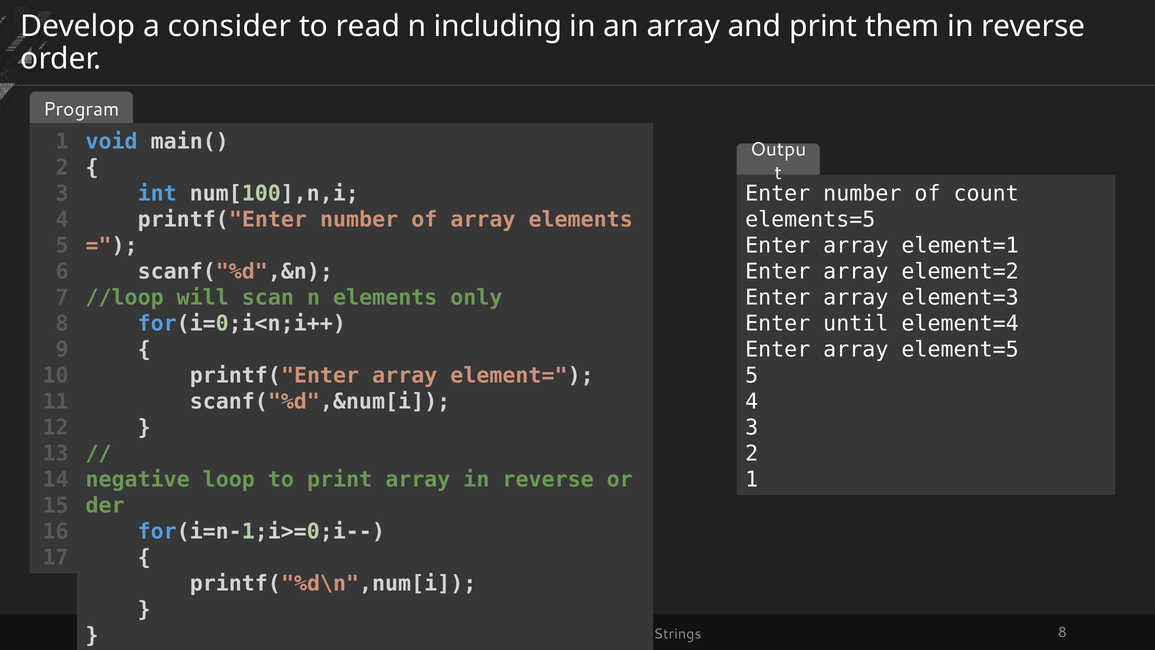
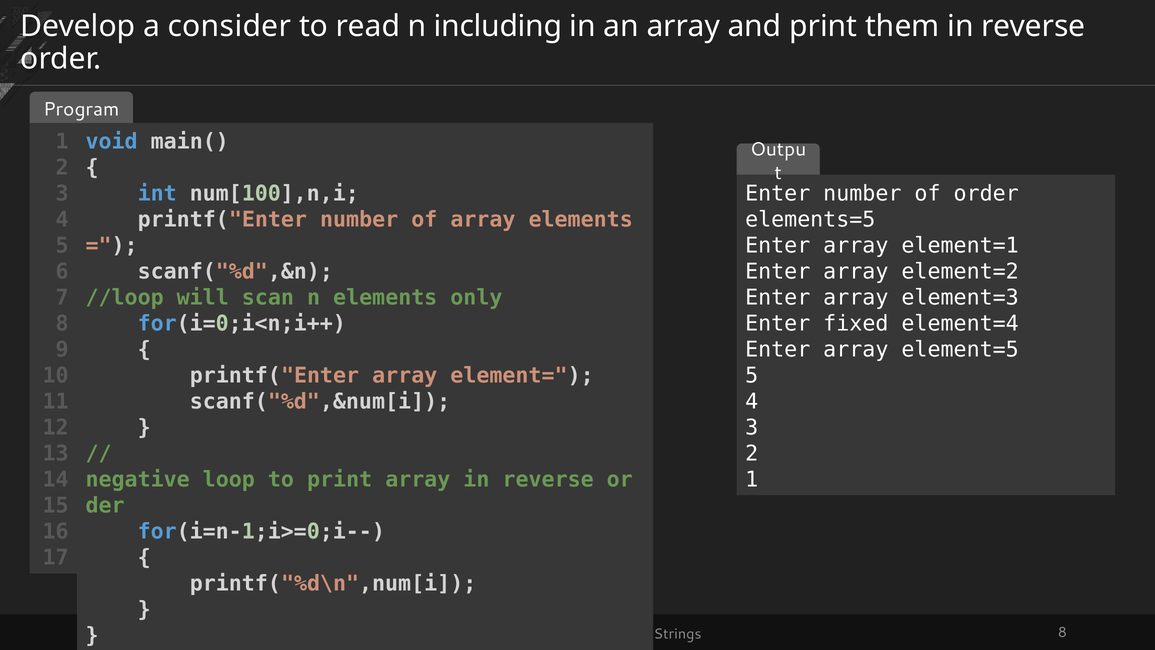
of count: count -> order (986, 193)
until: until -> fixed (856, 323)
